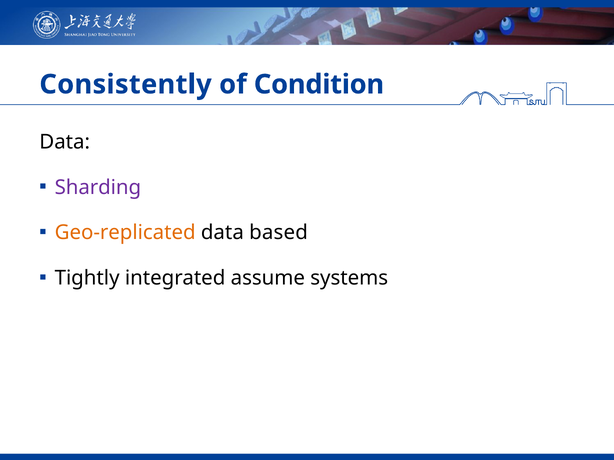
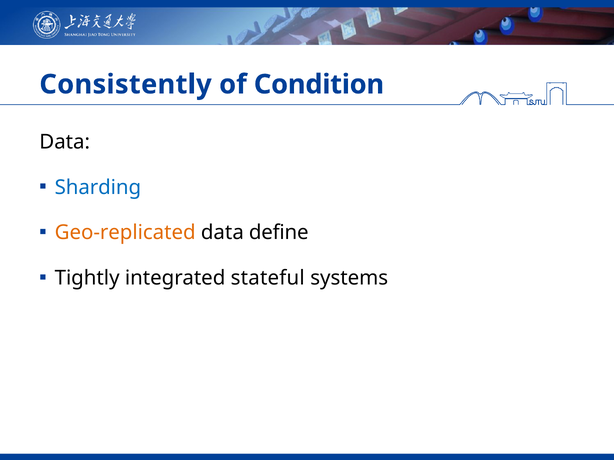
Sharding colour: purple -> blue (98, 188)
based: based -> define (279, 233)
assume: assume -> stateful (268, 278)
